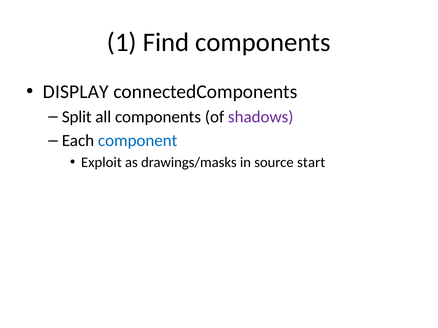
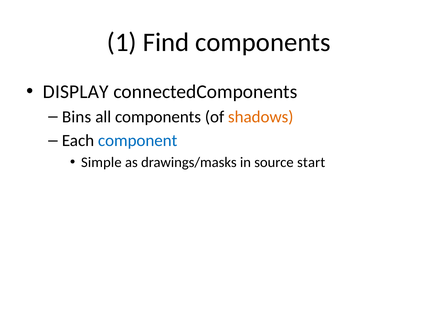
Split: Split -> Bins (77, 117)
shadows colour: purple -> orange (261, 117)
Exploit: Exploit -> Simple (101, 163)
